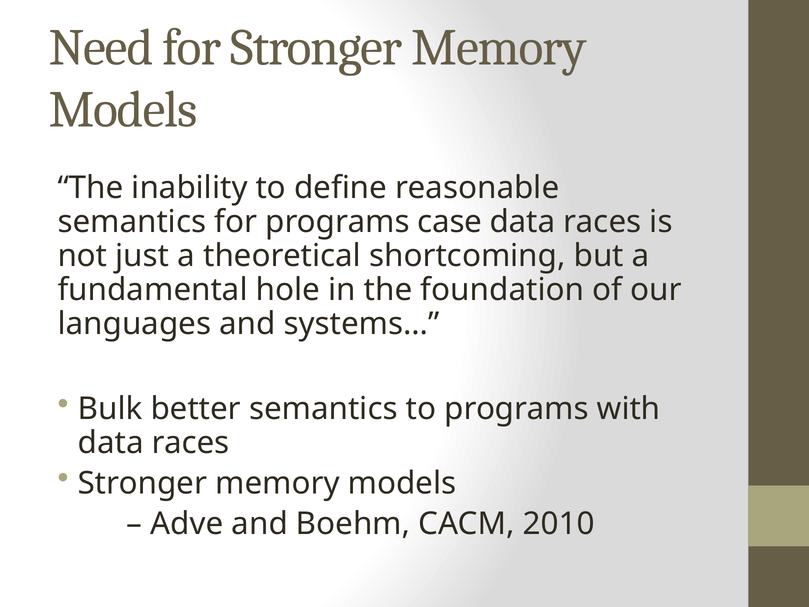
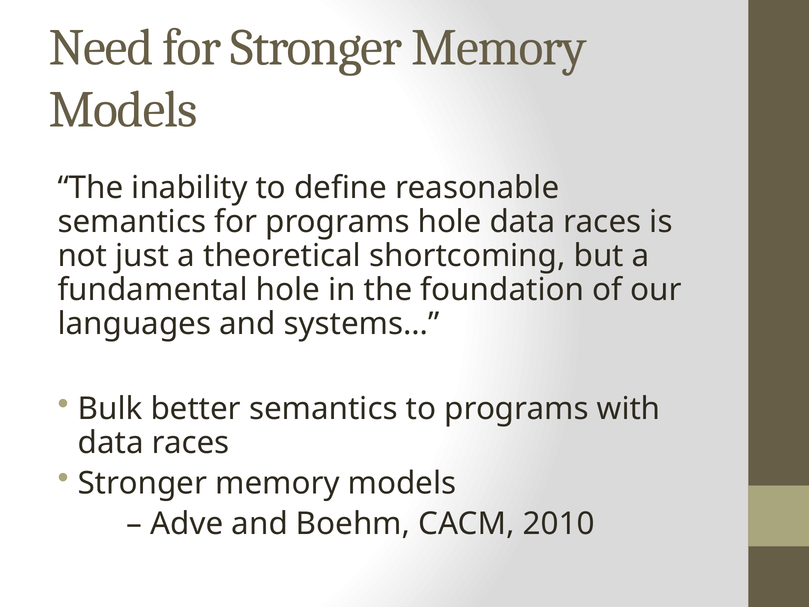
programs case: case -> hole (450, 222)
